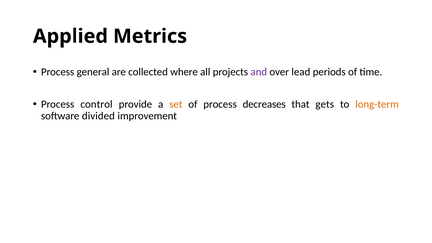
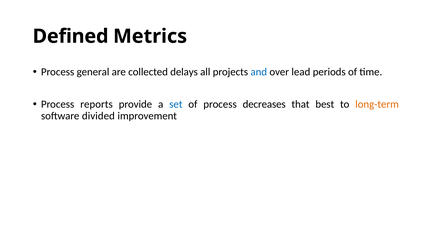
Applied: Applied -> Defined (71, 36)
where: where -> delays (184, 72)
and colour: purple -> blue (259, 72)
control: control -> reports (97, 104)
set colour: orange -> blue (176, 104)
gets: gets -> best (325, 104)
